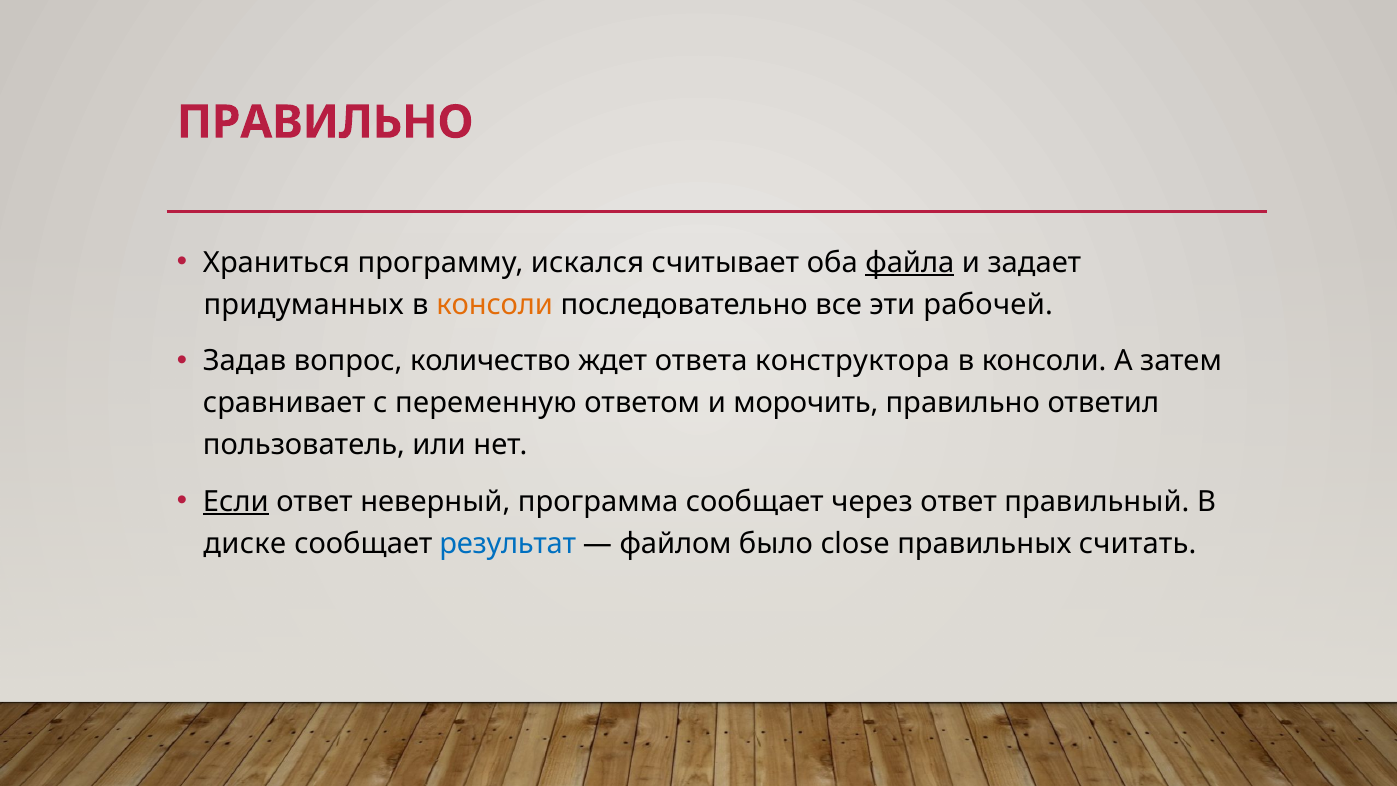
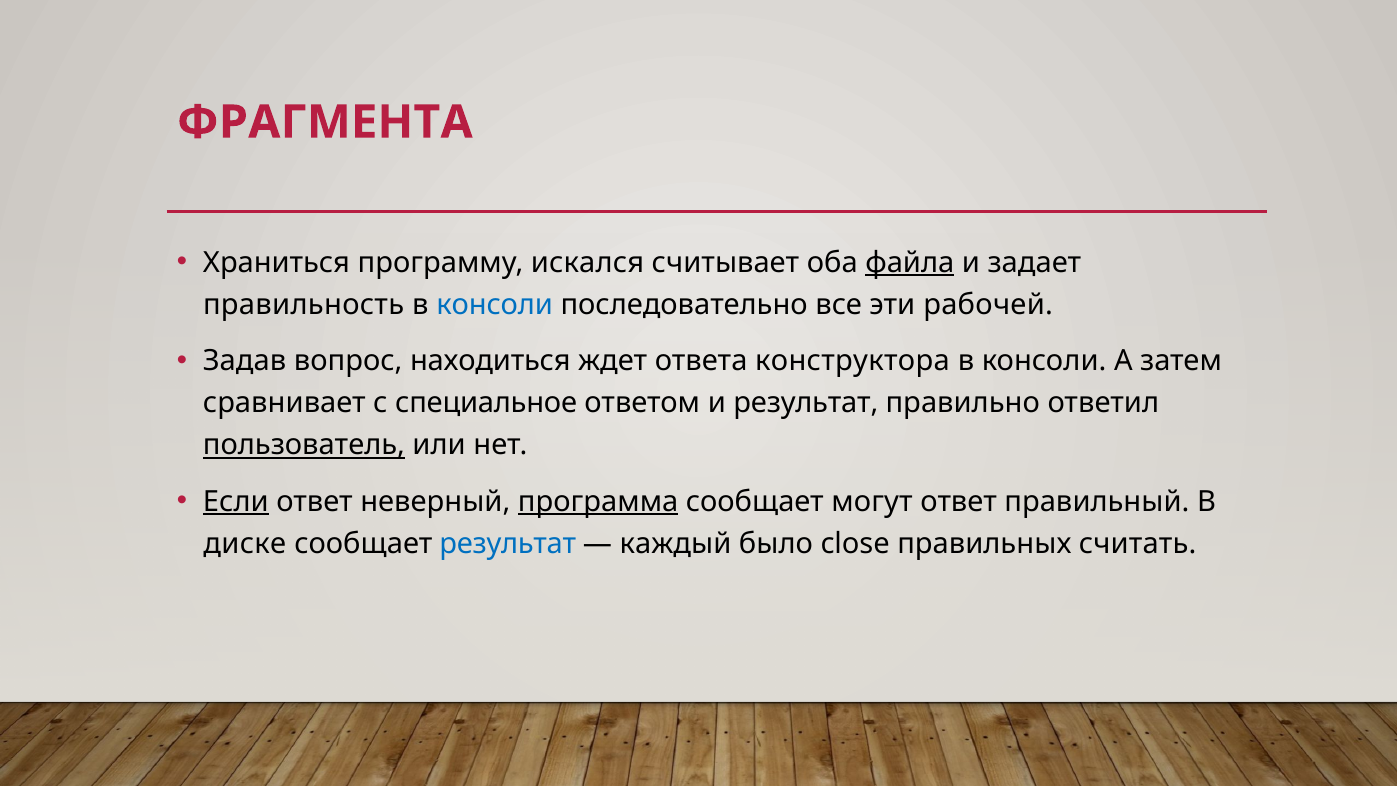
ПРАВИЛЬНО: ПРАВИЛЬНО -> ФРАГМЕНТА (325, 122)
придуманных: придуманных -> правильность (304, 305)
консоли colour: orange -> blue (495, 305)
количество: количество -> находиться (490, 361)
переменную: переменную -> специальное (486, 403)
и морочить: морочить -> результат (806, 403)
пользователь underline: none -> present (304, 445)
программа underline: none -> present (598, 502)
через: через -> могут (872, 502)
файлом: файлом -> каждый (676, 544)
